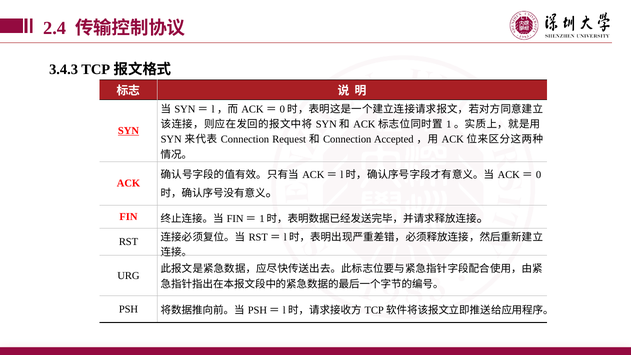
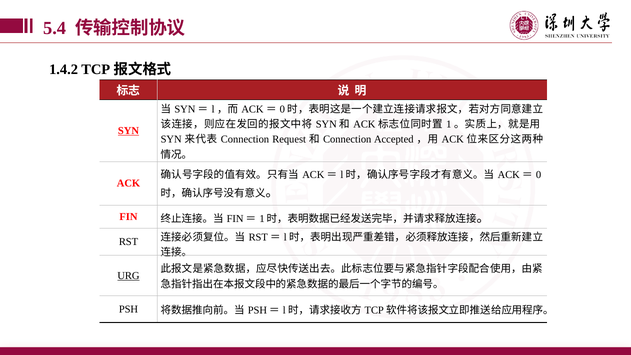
2.4: 2.4 -> 5.4 (55, 28)
3.4.3: 3.4.3 -> 1.4.2 (64, 69)
URG underline: none -> present (128, 276)
